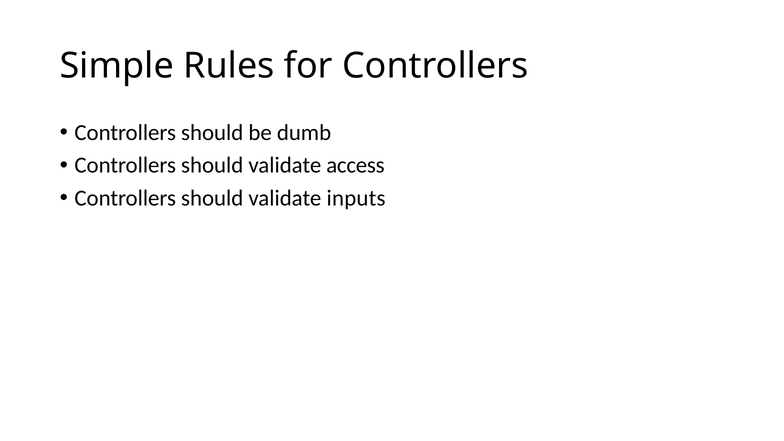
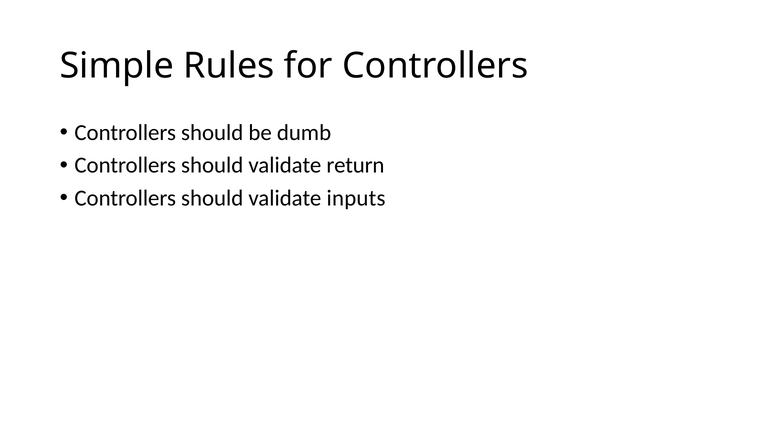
access: access -> return (355, 165)
